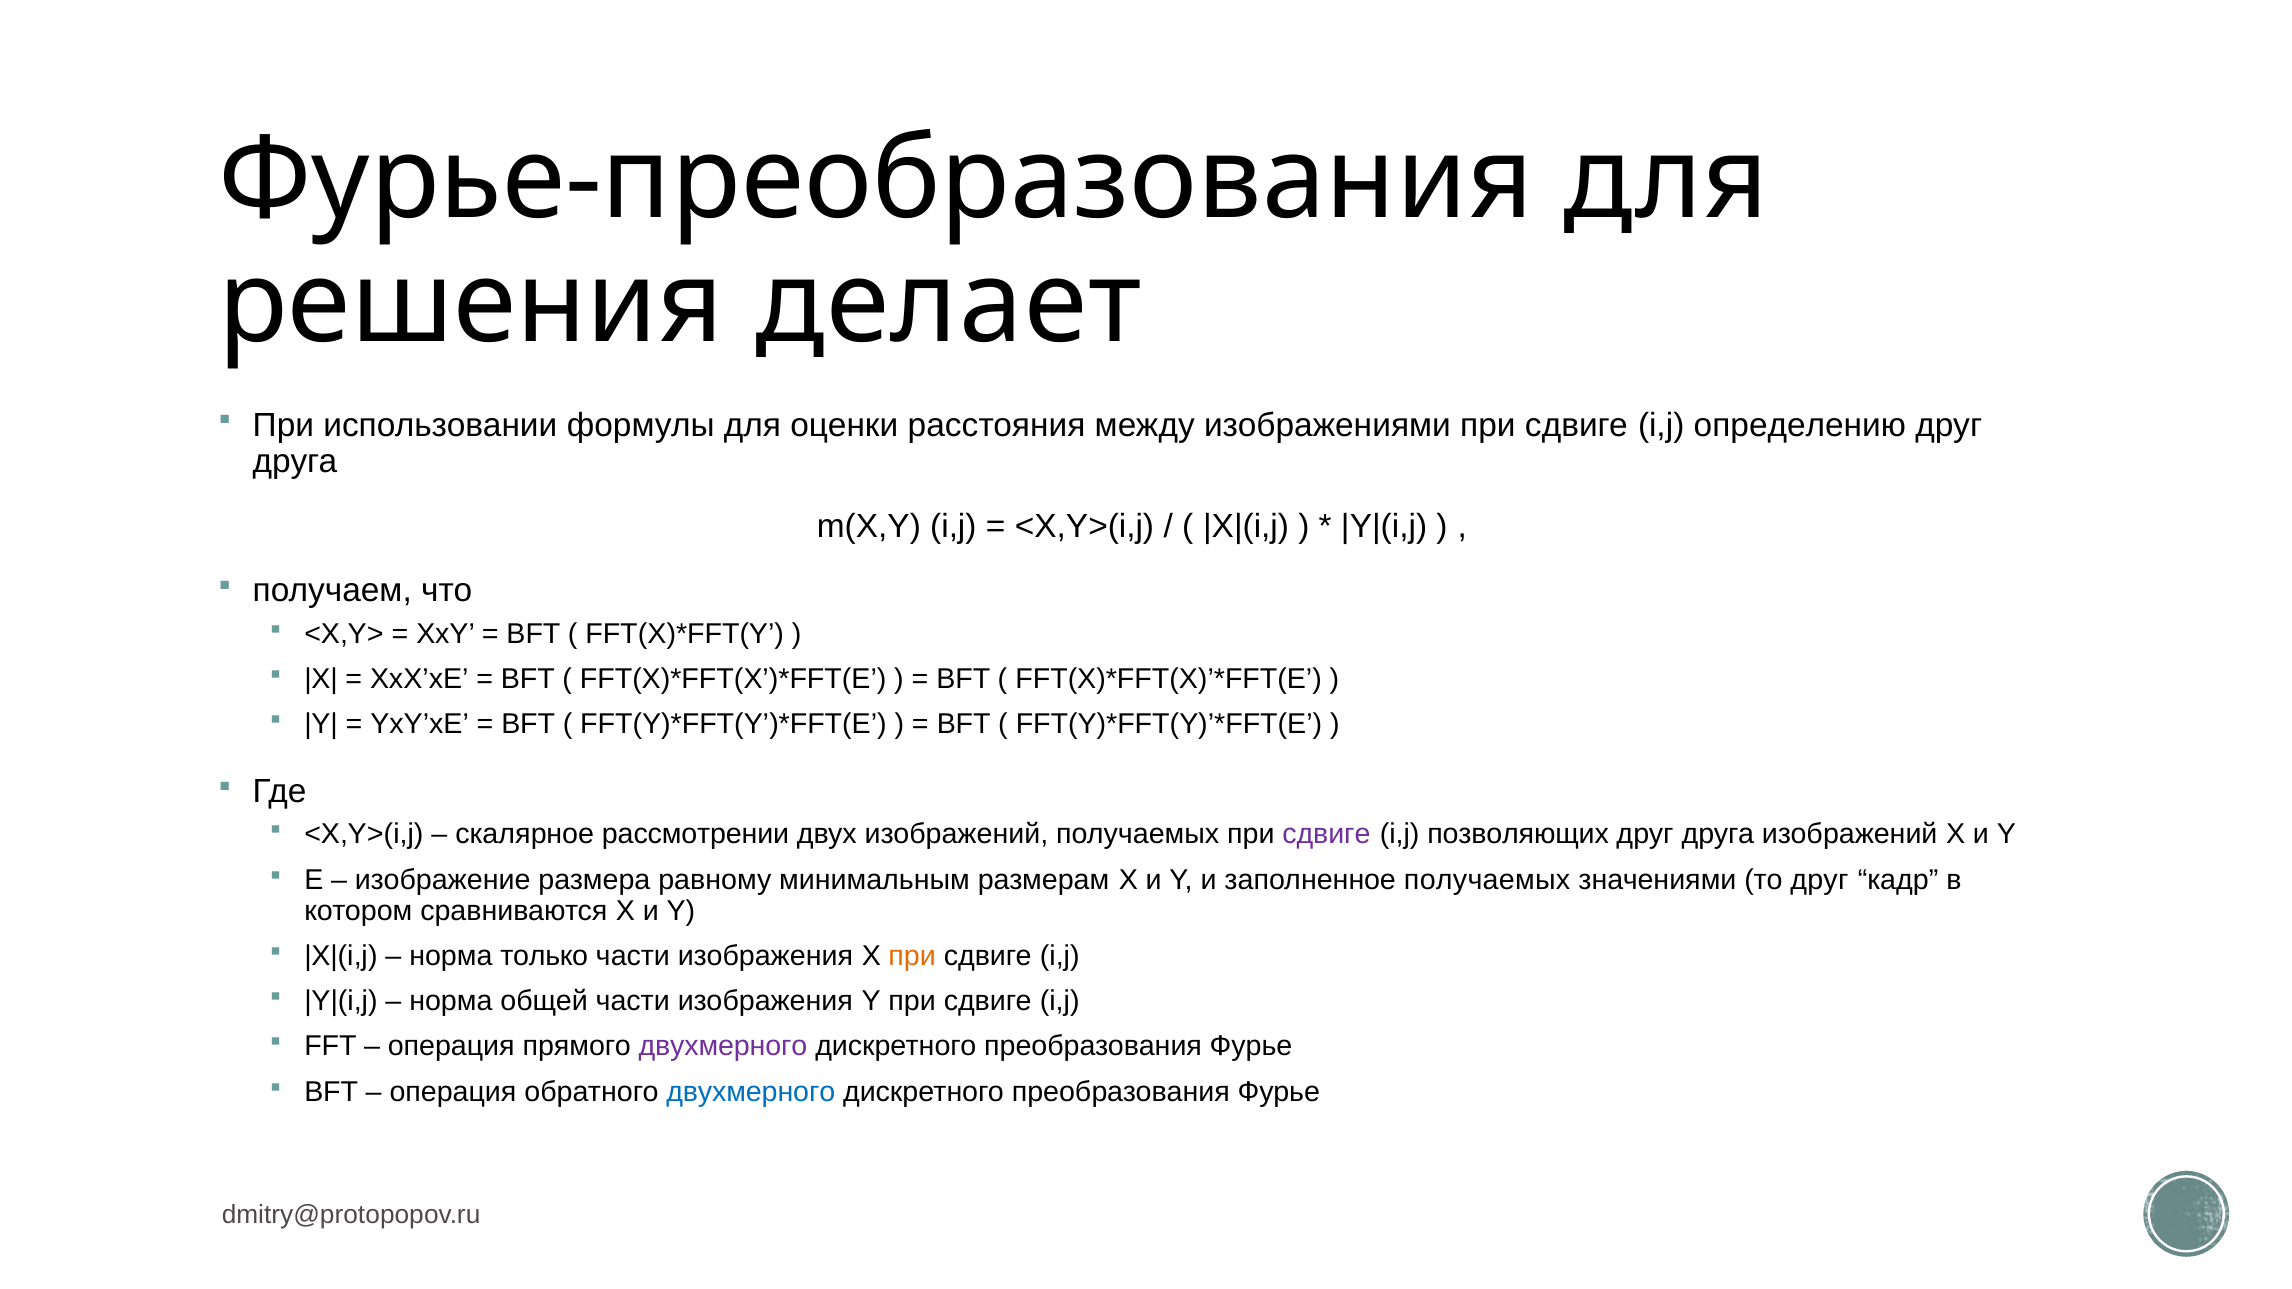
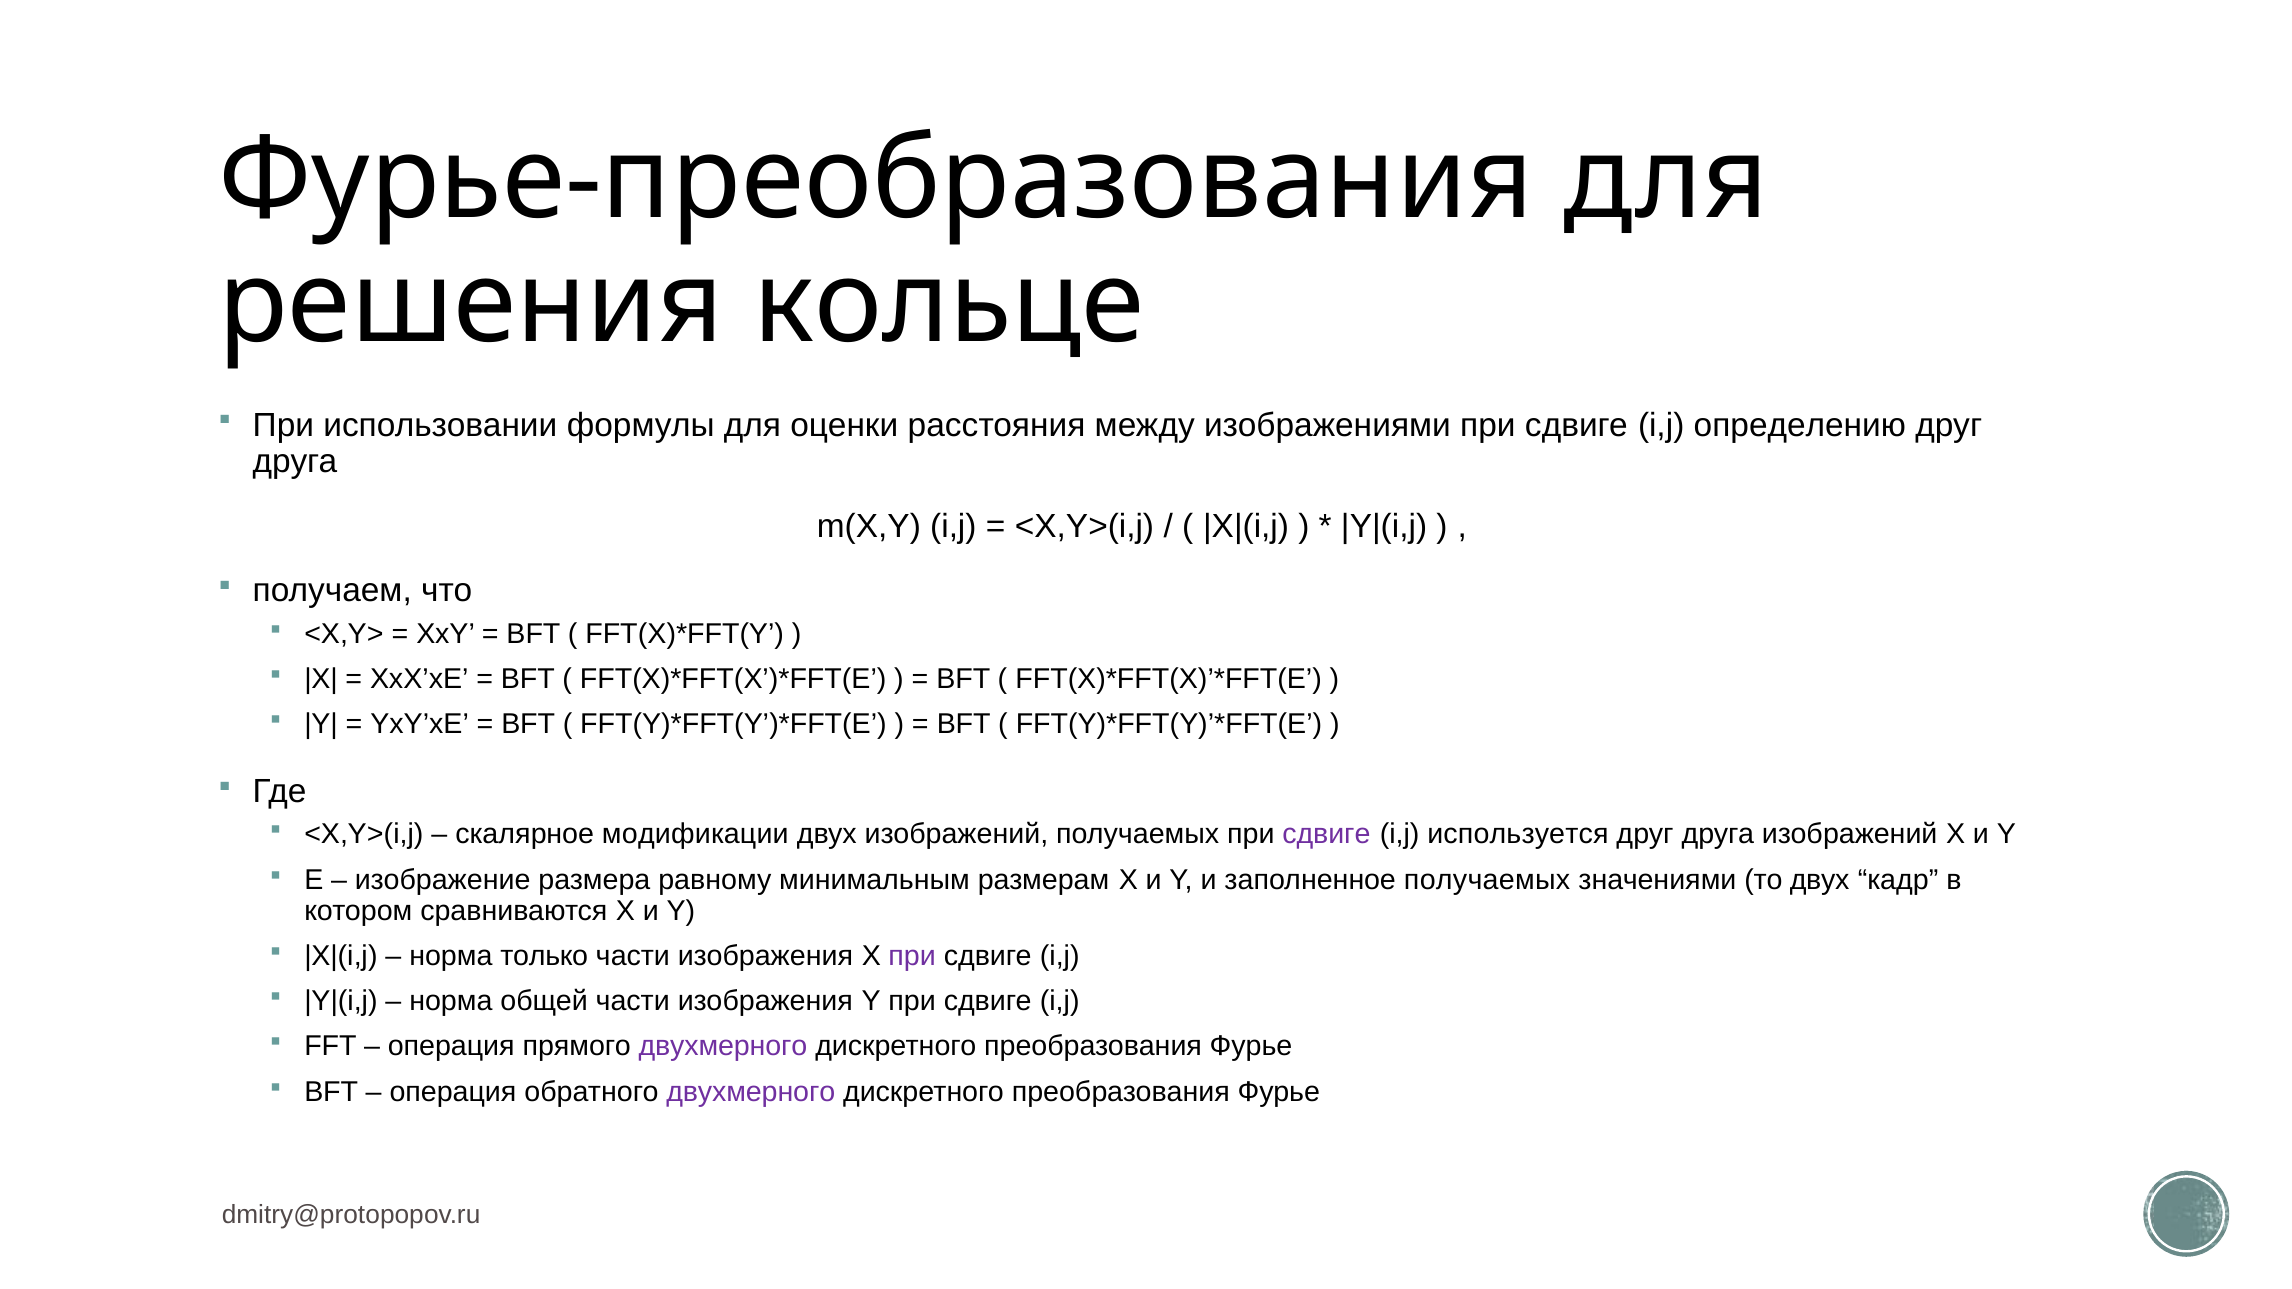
делает: делает -> кольце (949, 303)
рассмотрении: рассмотрении -> модификации (695, 835)
позволяющих: позволяющих -> используется (1518, 835)
то друг: друг -> двух (1820, 880)
при colour: orange -> purple (912, 956)
двухмерного colour: blue -> purple (751, 1092)
